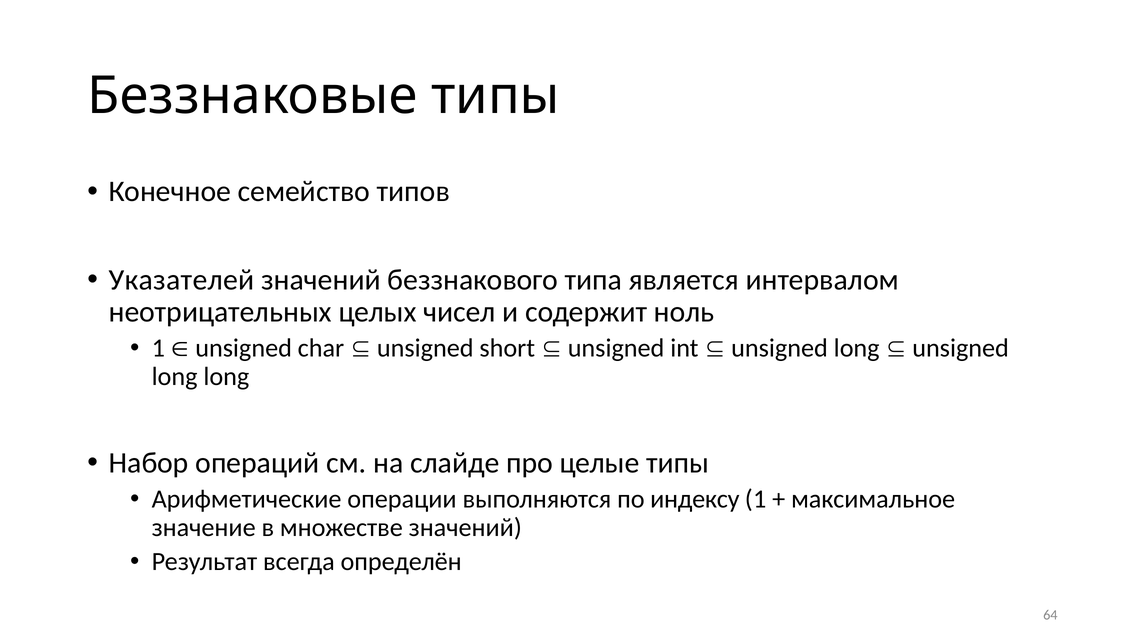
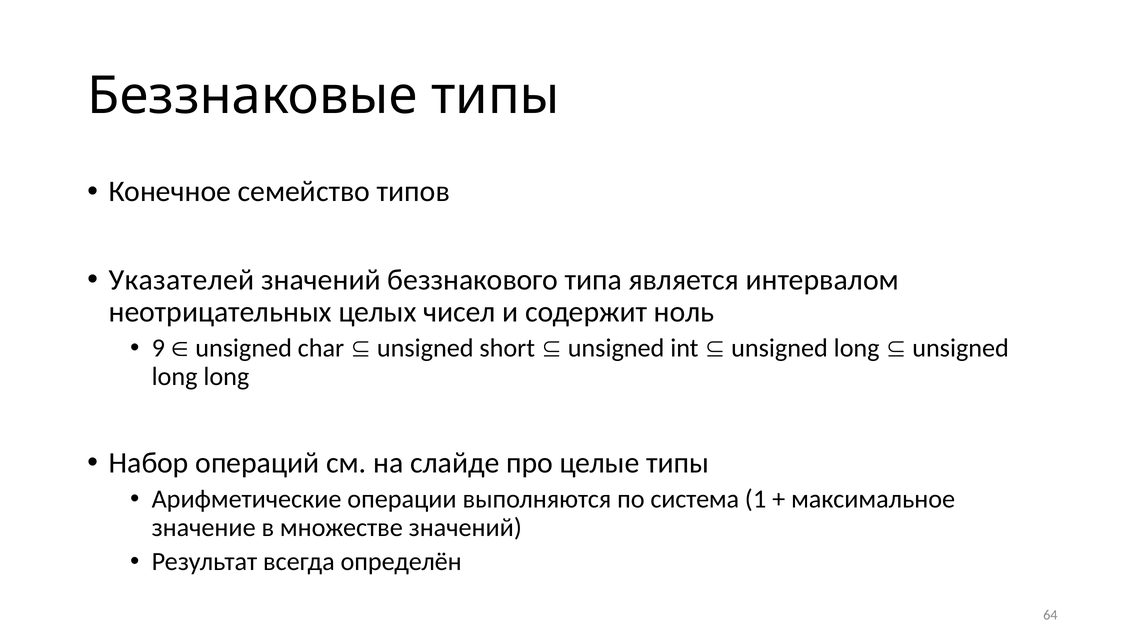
1: 1 -> 9 (158, 348)
индексу: индексу -> система (695, 499)
